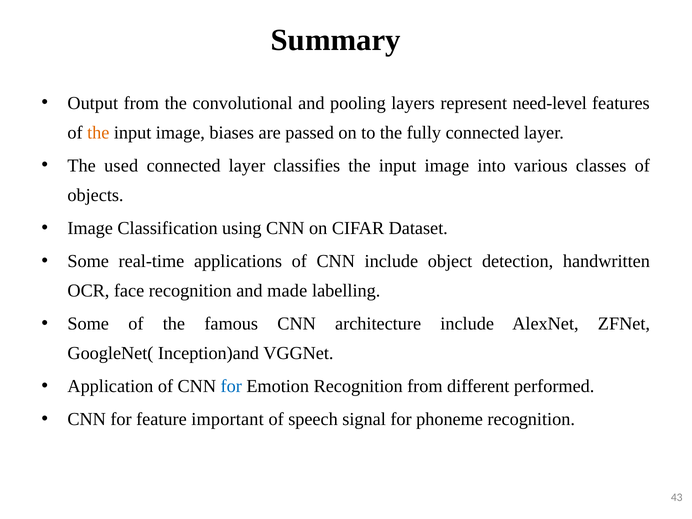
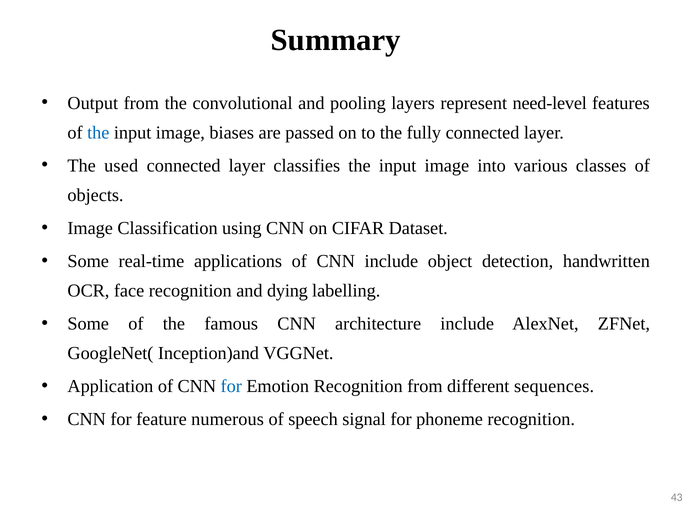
the colour: orange -> blue (98, 133)
made: made -> dying (287, 291)
performed: performed -> sequences (554, 386)
important: important -> numerous (228, 419)
